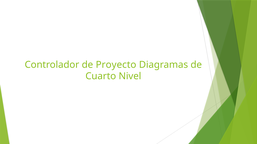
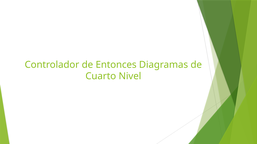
Proyecto: Proyecto -> Entonces (116, 65)
